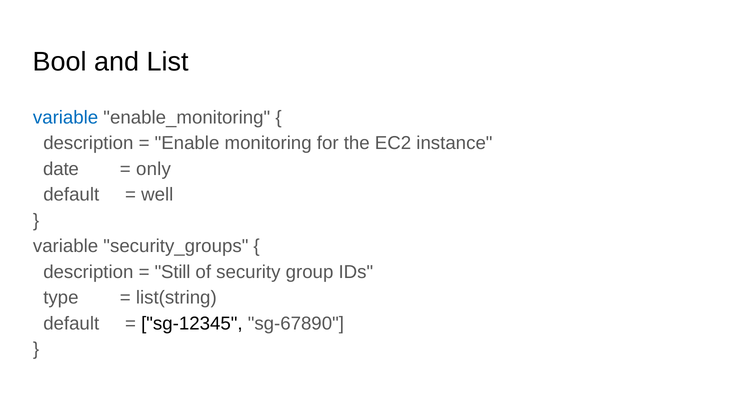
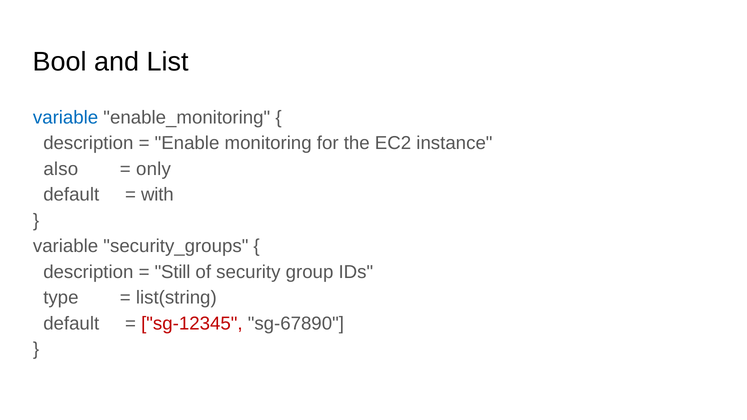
date: date -> also (61, 169)
well: well -> with (157, 195)
sg-12345 colour: black -> red (192, 324)
